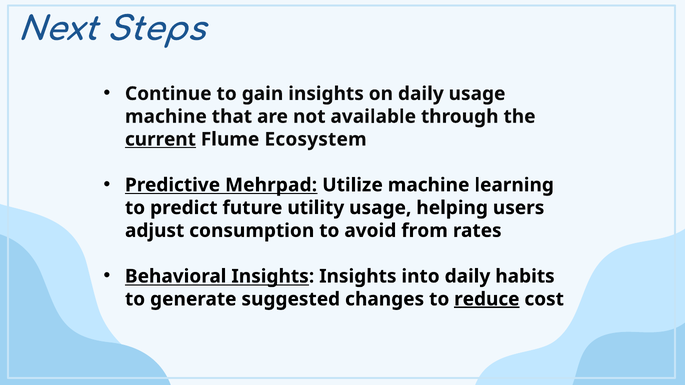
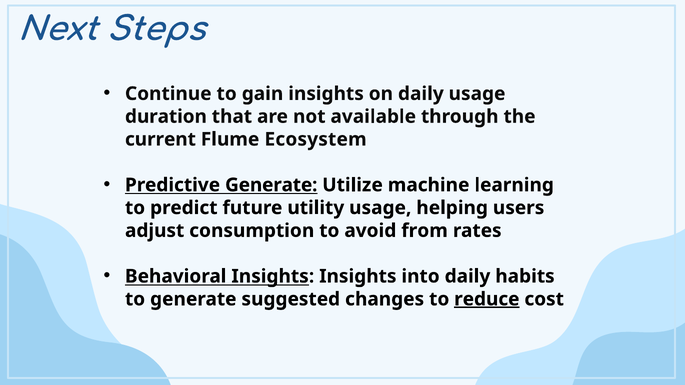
machine: machine -> duration (166, 117)
current underline: present -> none (160, 139)
Predictive Mehrpad: Mehrpad -> Generate (271, 185)
